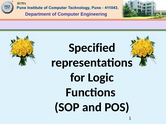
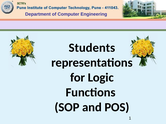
Specified: Specified -> Students (92, 48)
